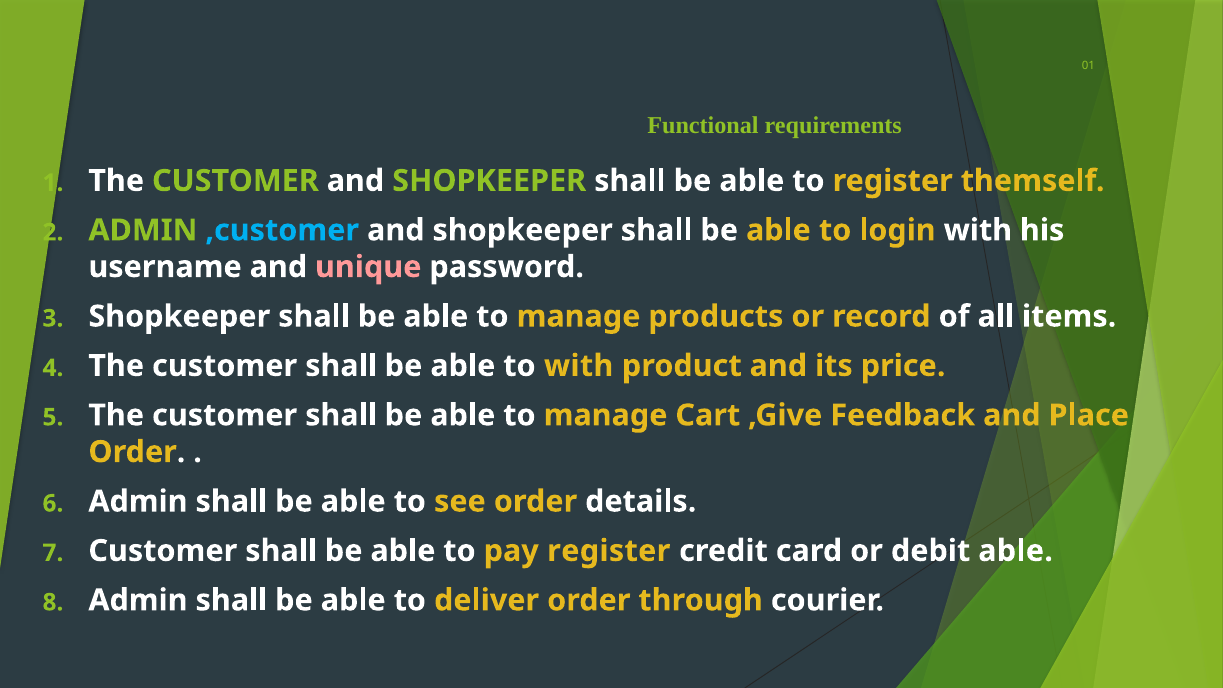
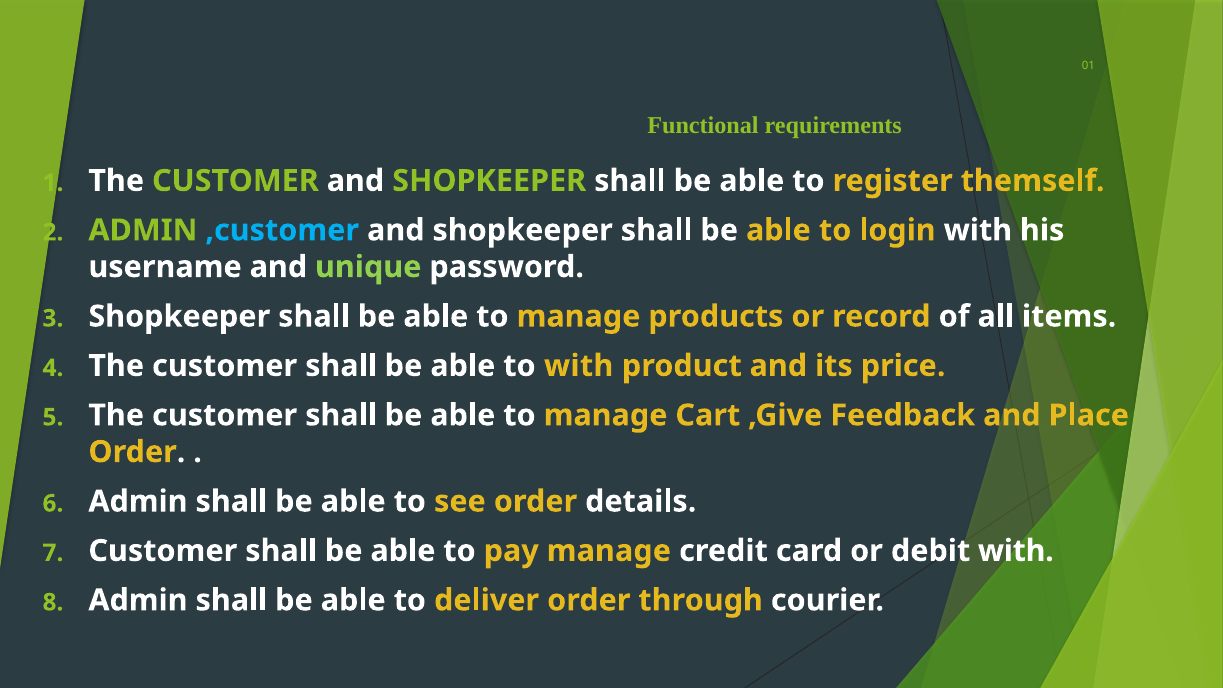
unique colour: pink -> light green (368, 267)
pay register: register -> manage (609, 551)
debit able: able -> with (1016, 551)
